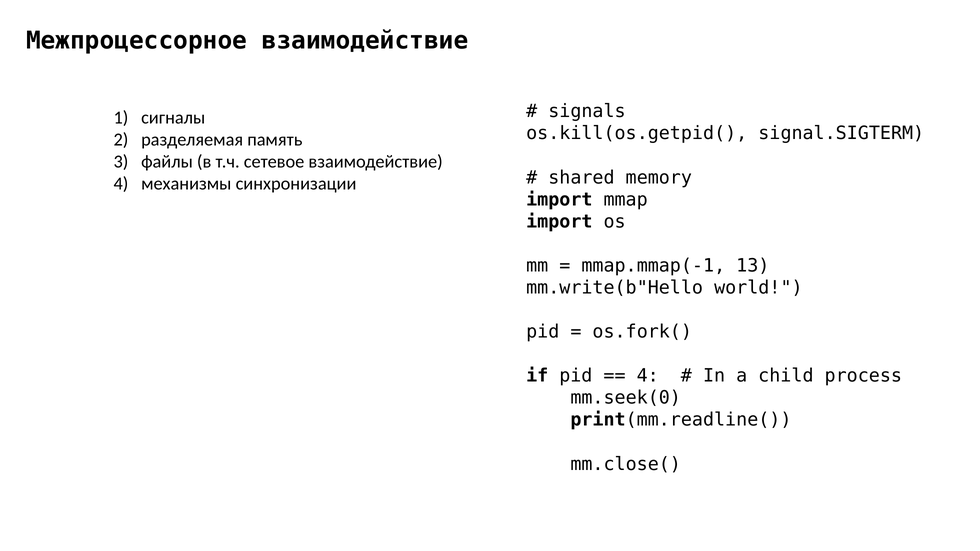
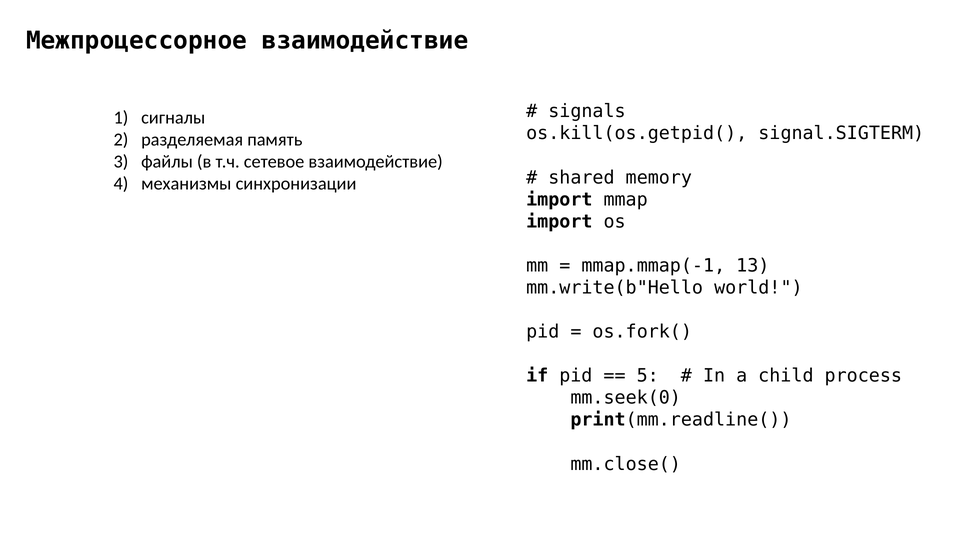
4: 4 -> 5 (648, 376)
